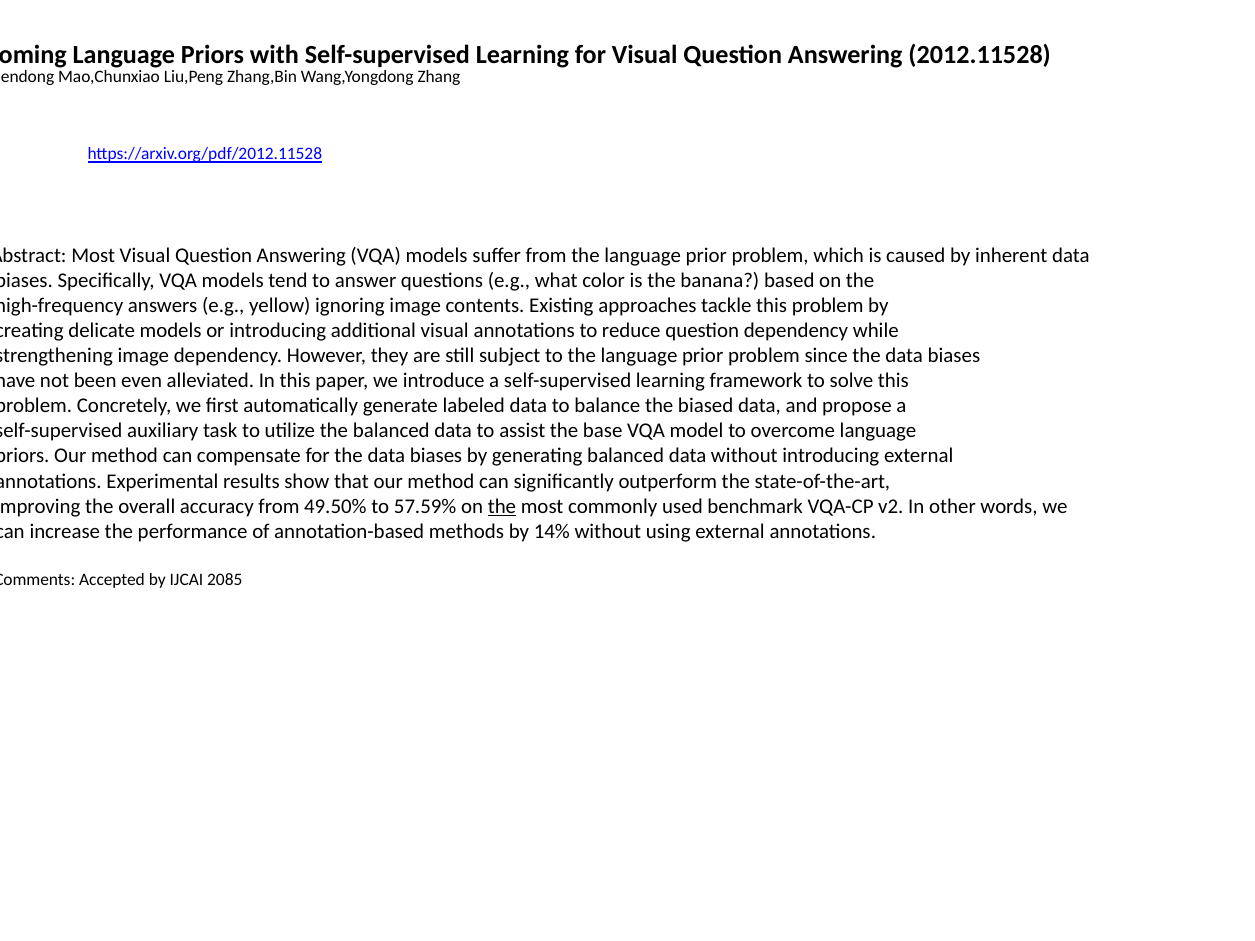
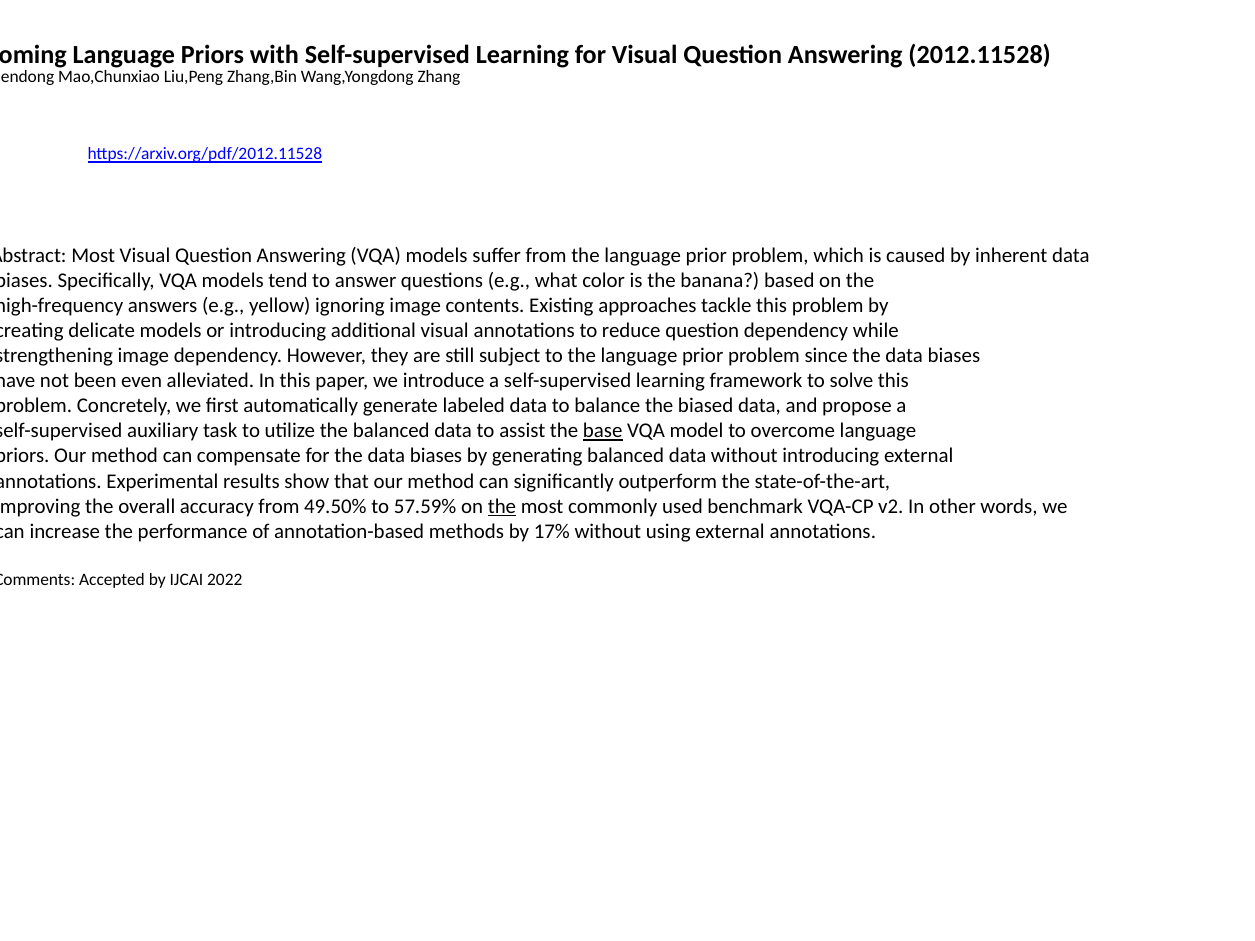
base underline: none -> present (603, 431)
14%: 14% -> 17% (552, 532)
2085: 2085 -> 2022 (225, 579)
